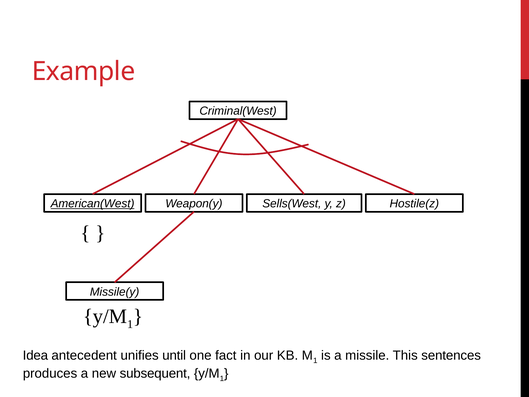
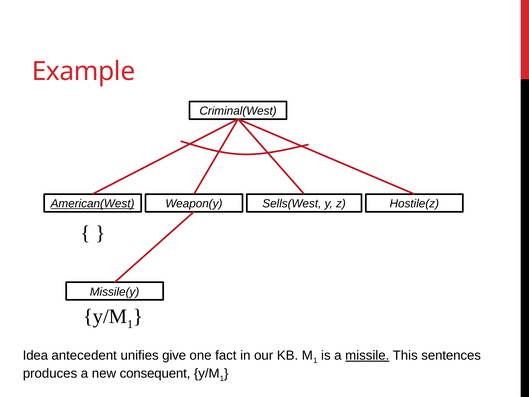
until: until -> give (174, 355)
missile underline: none -> present (367, 355)
subsequent: subsequent -> consequent (155, 373)
